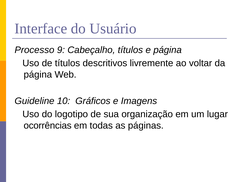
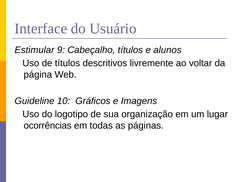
Processo: Processo -> Estimular (34, 50)
e página: página -> alunos (168, 50)
